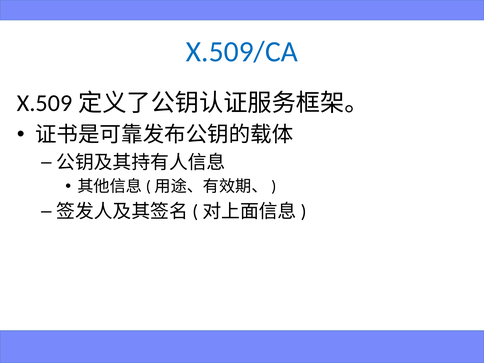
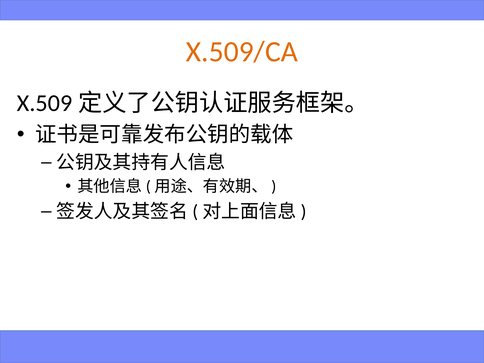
X.509/CA colour: blue -> orange (242, 52)
